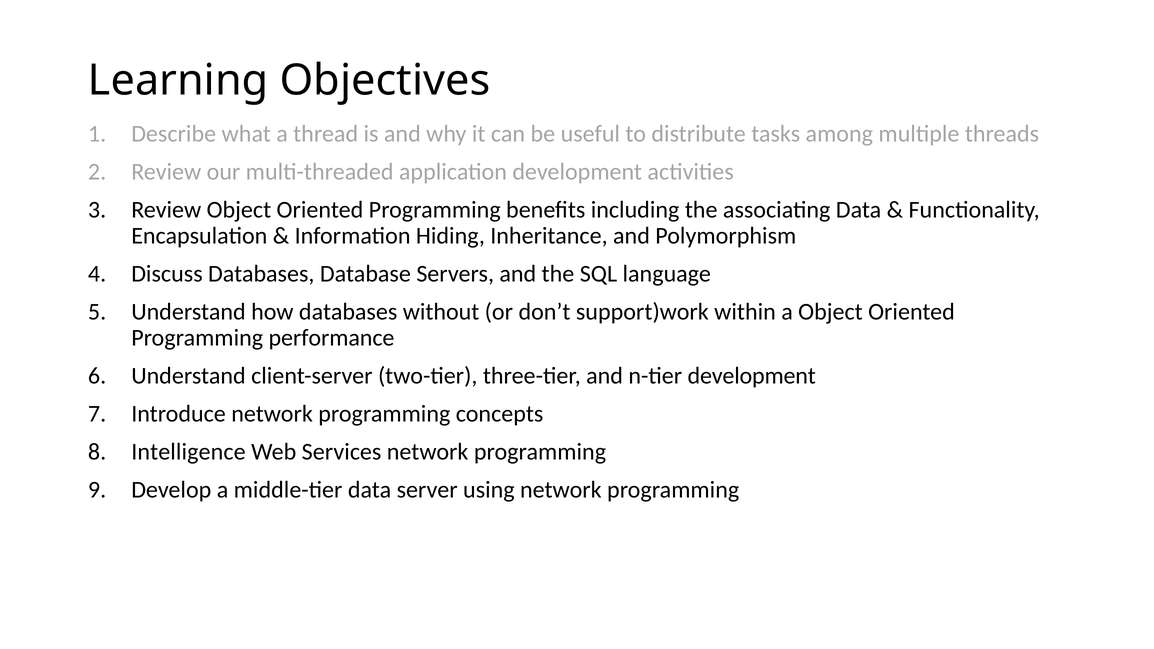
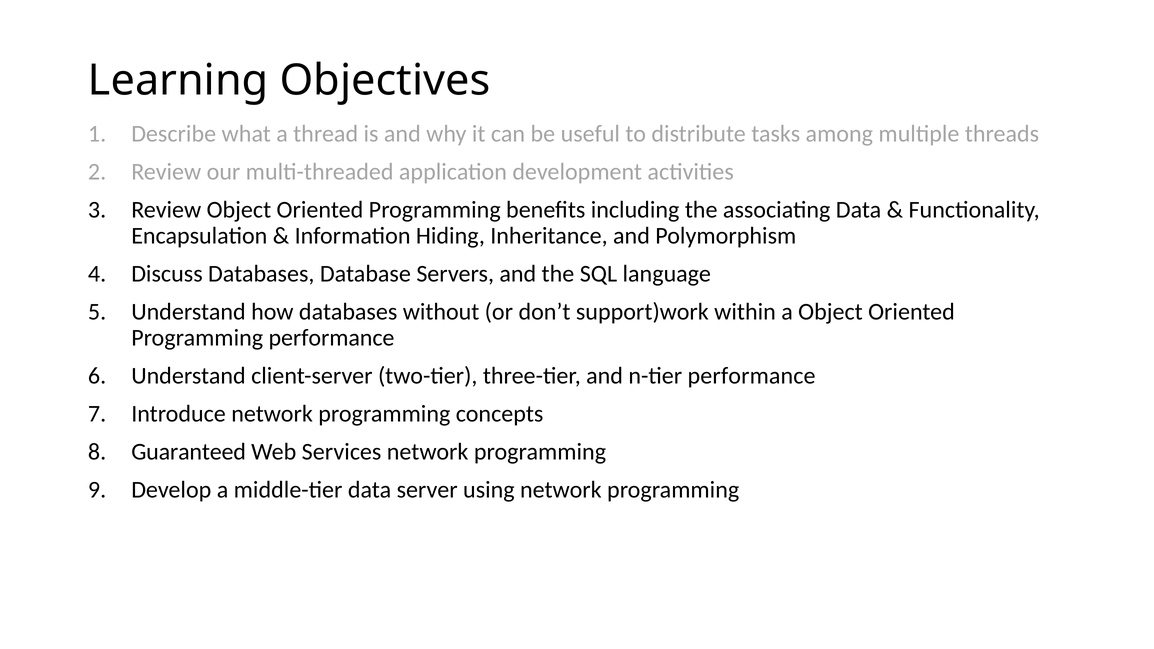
n-tier development: development -> performance (752, 376)
Intelligence: Intelligence -> Guaranteed (189, 452)
